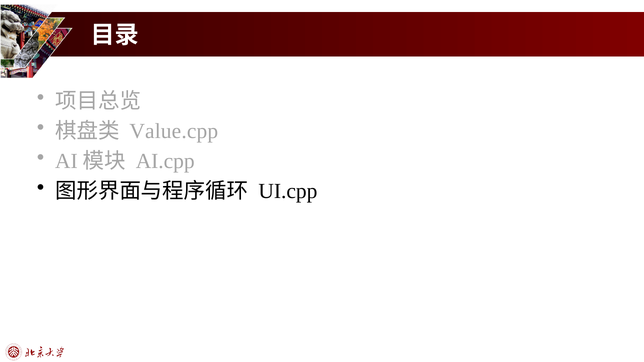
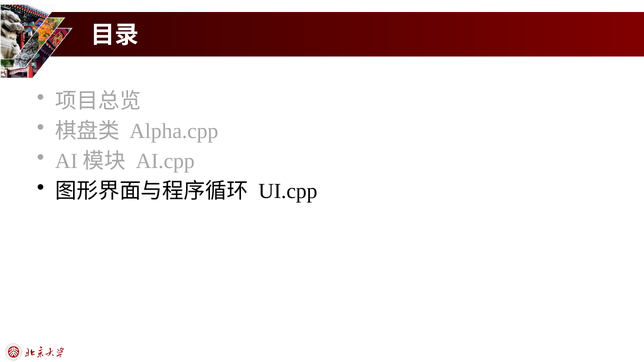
Value.cpp: Value.cpp -> Alpha.cpp (174, 131)
